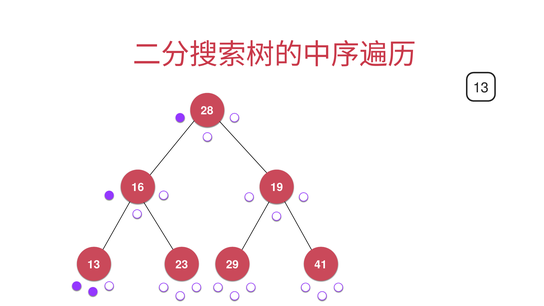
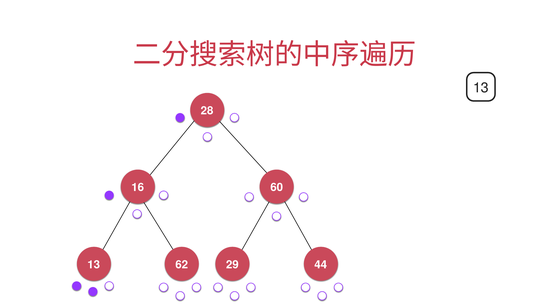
19: 19 -> 60 (277, 187)
23: 23 -> 62 (182, 265)
41: 41 -> 44 (321, 265)
